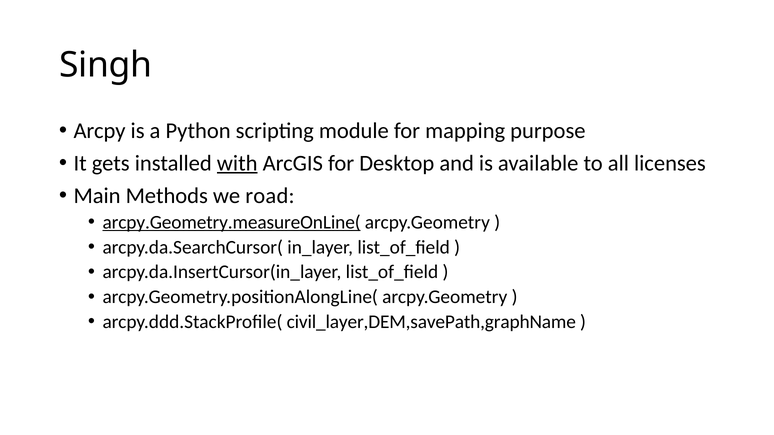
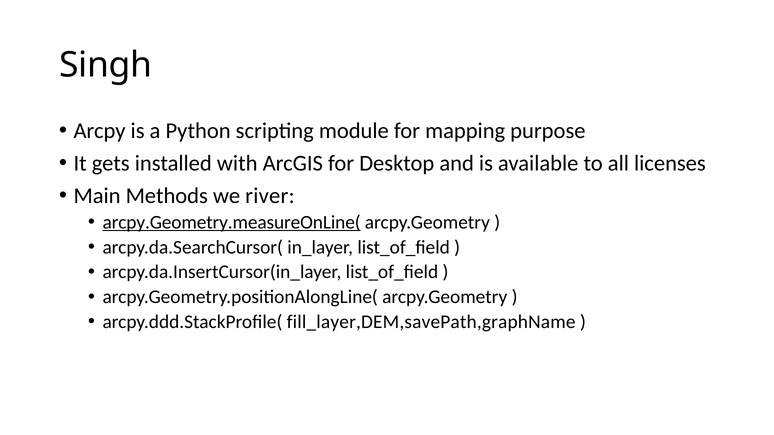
with underline: present -> none (237, 163)
road: road -> river (270, 196)
civil_layer,DEM,savePath,graphName: civil_layer,DEM,savePath,graphName -> fill_layer,DEM,savePath,graphName (431, 322)
